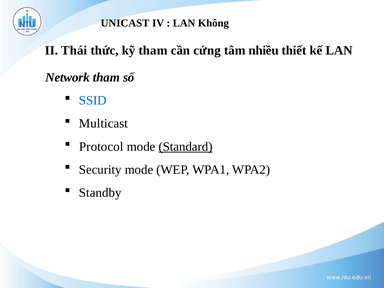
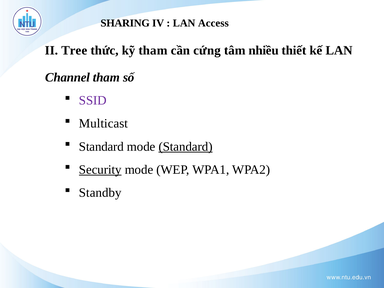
UNICAST: UNICAST -> SHARING (125, 23)
Không: Không -> Access (213, 23)
Thái: Thái -> Tree (74, 50)
Network: Network -> Channel (68, 77)
SSID colour: blue -> purple (93, 100)
Protocol: Protocol -> Standard (101, 147)
Security underline: none -> present (100, 170)
